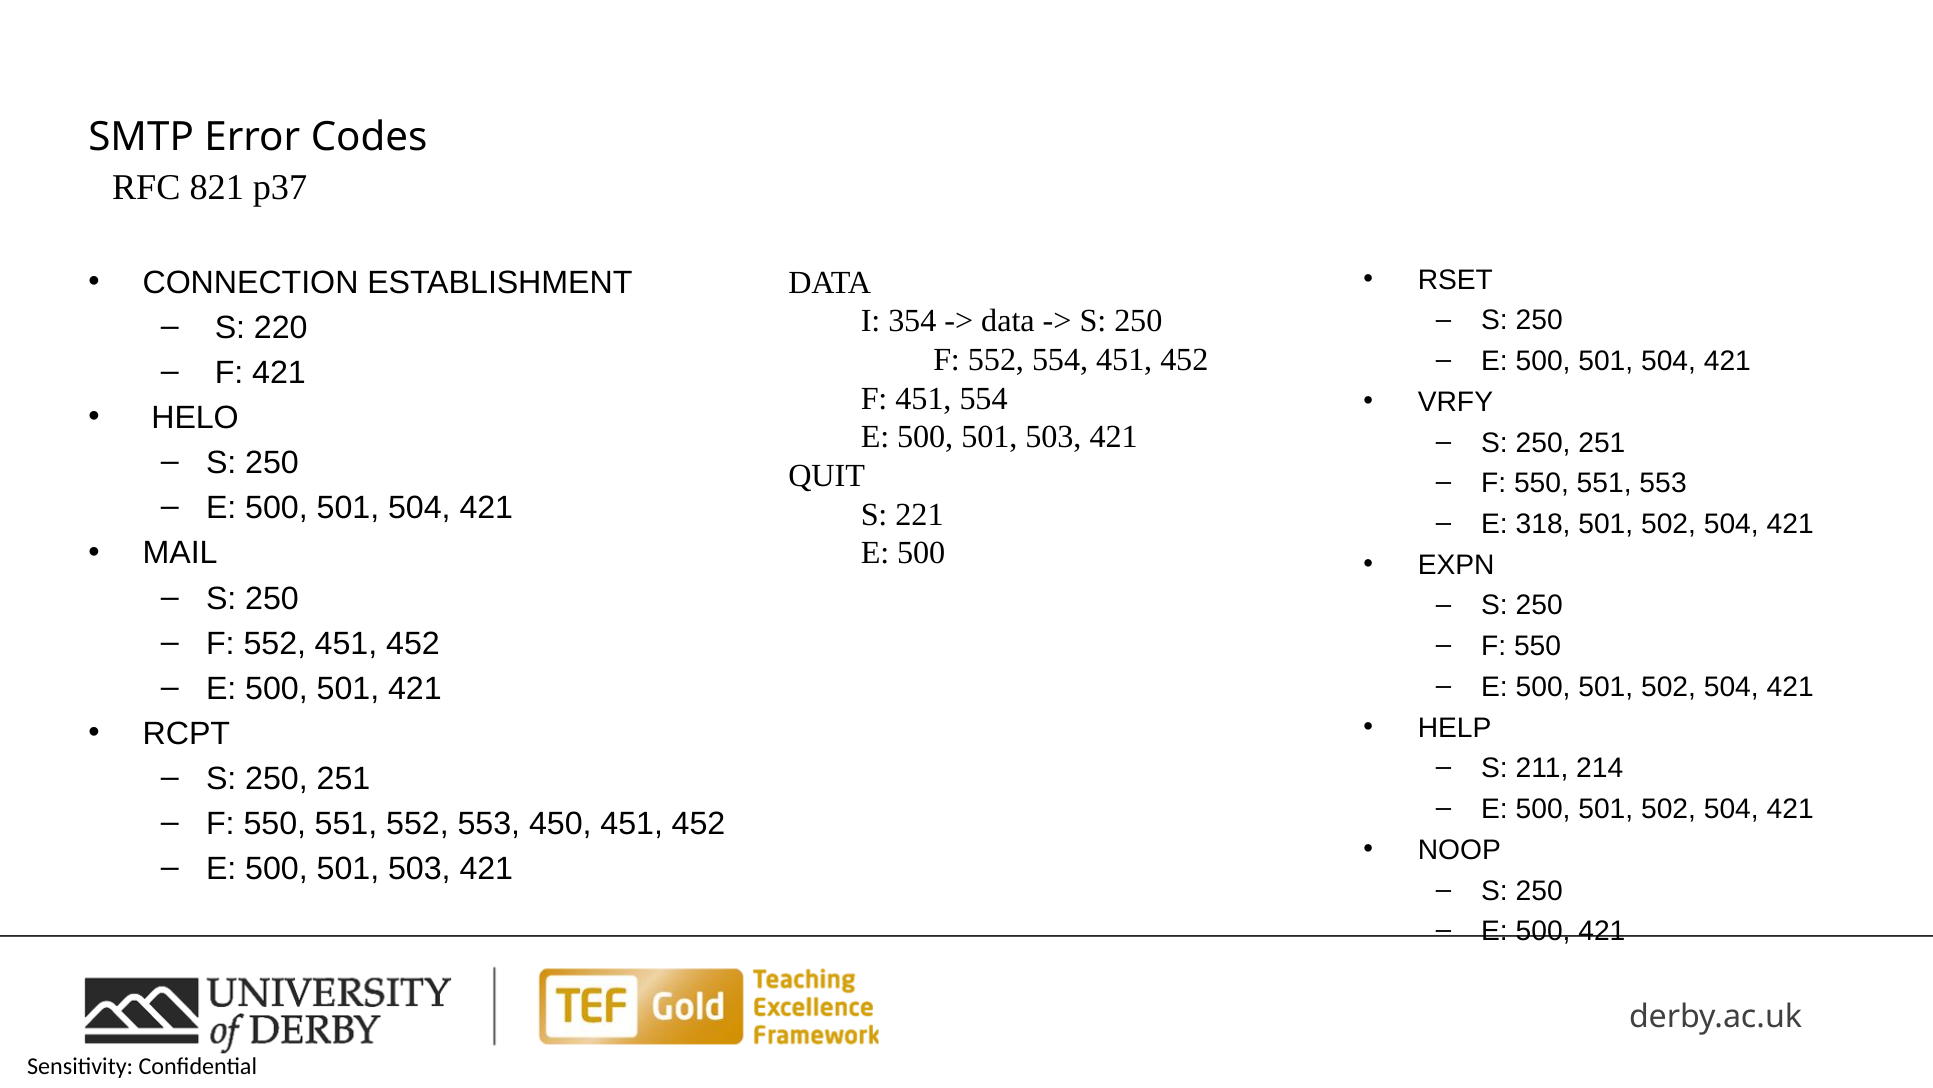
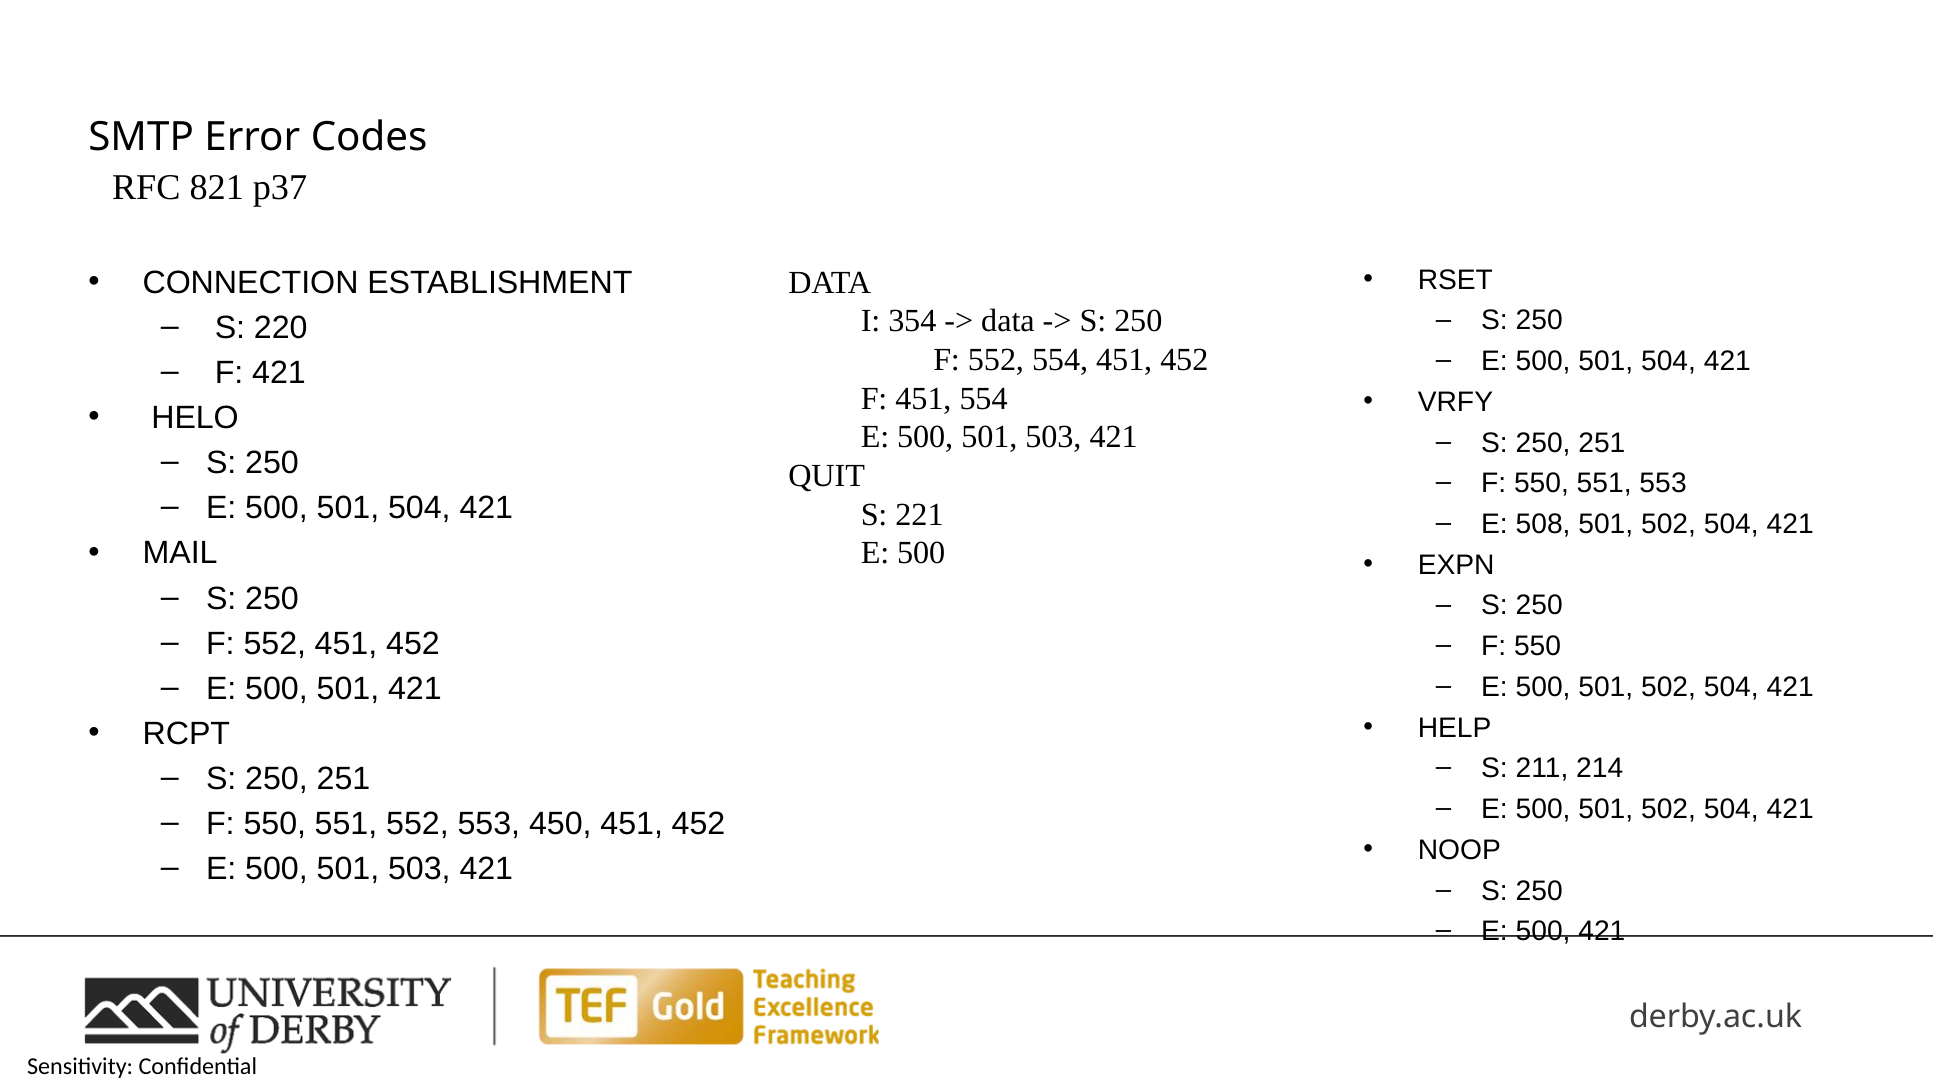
318: 318 -> 508 (1543, 524)
